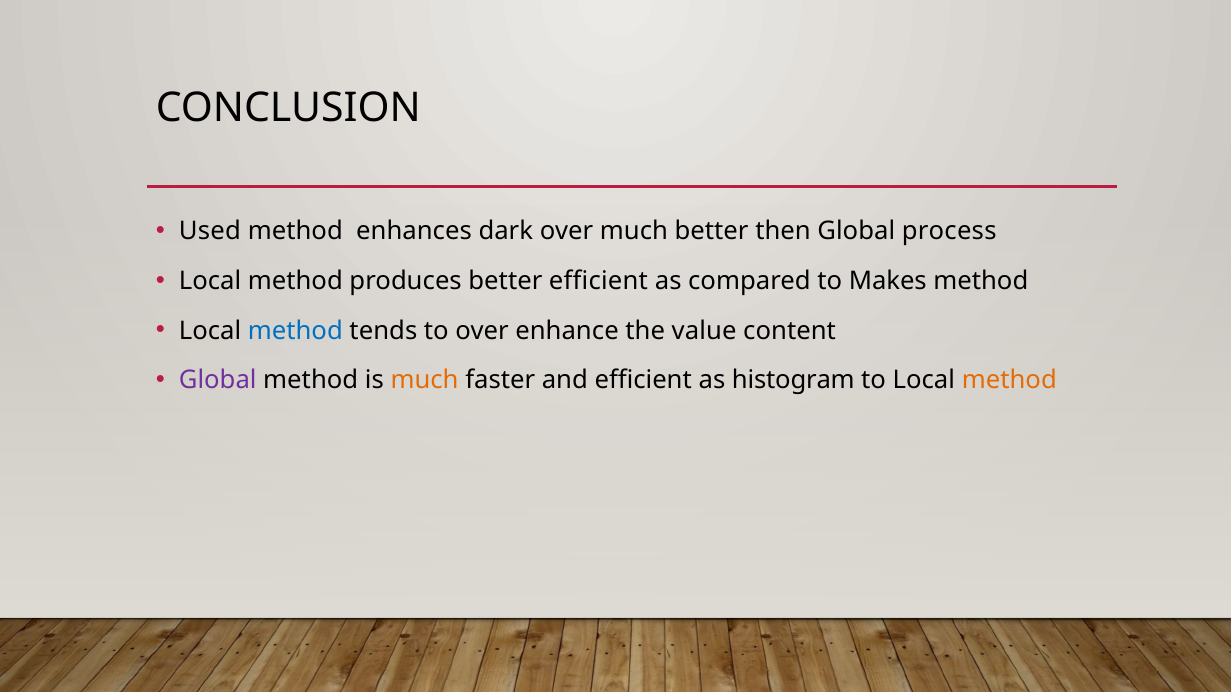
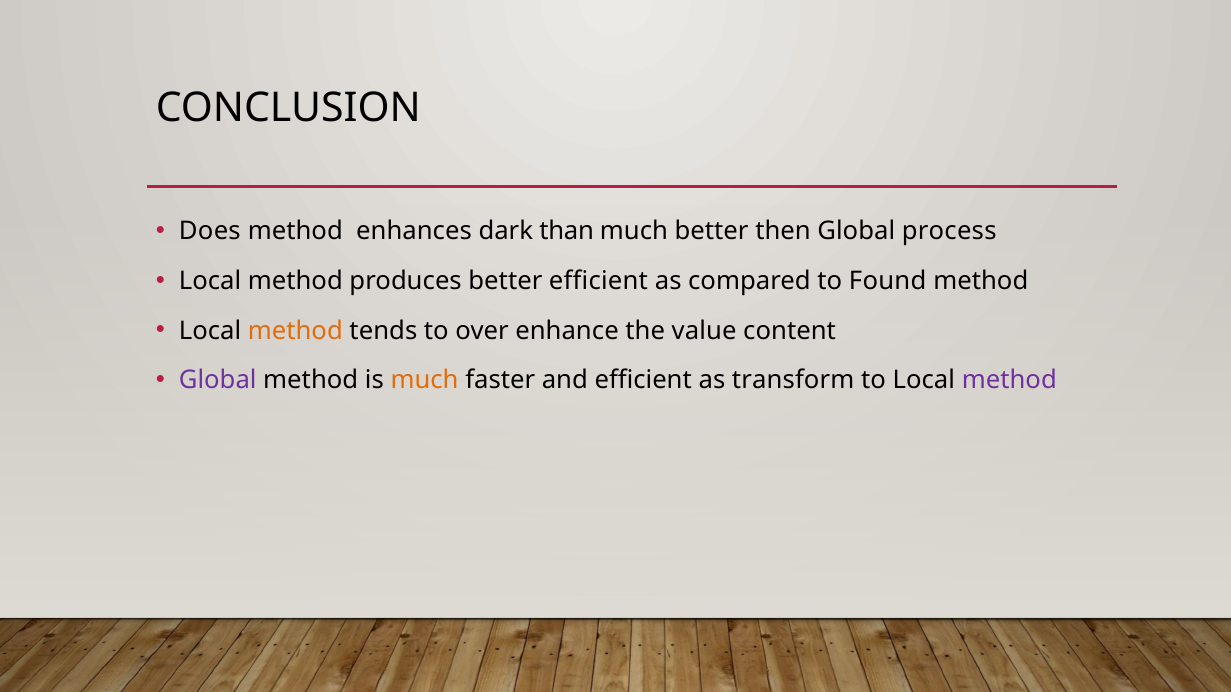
Used: Used -> Does (210, 231)
dark over: over -> than (567, 231)
Makes: Makes -> Found (888, 281)
method colour: blue -> orange (295, 331)
histogram: histogram -> transform (793, 381)
method colour: orange -> purple (1009, 381)
